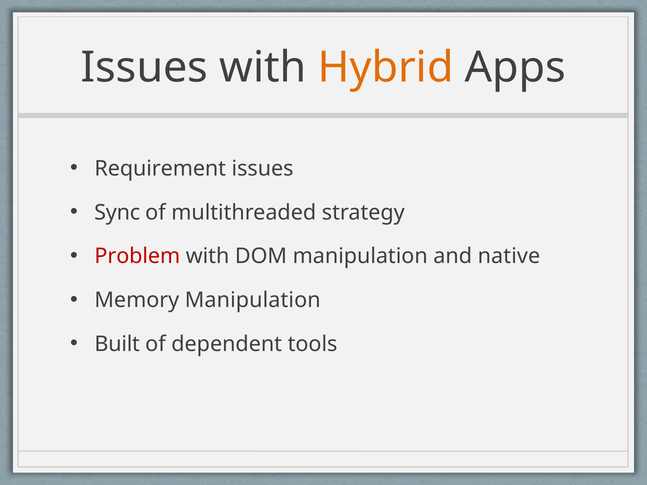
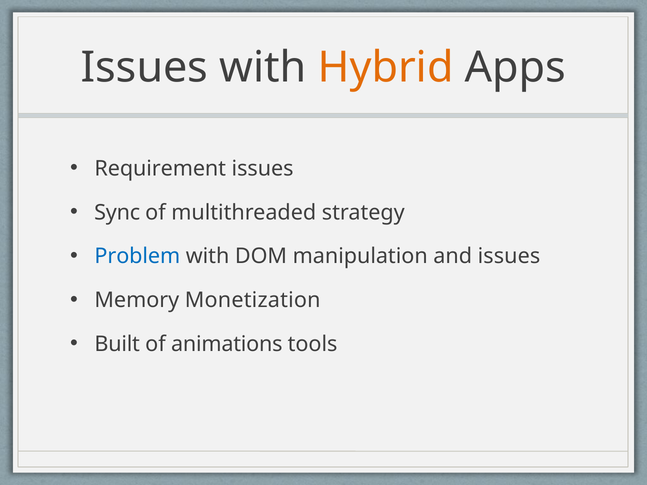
Problem colour: red -> blue (137, 256)
and native: native -> issues (509, 256)
Memory Manipulation: Manipulation -> Monetization (253, 300)
dependent: dependent -> animations (227, 344)
